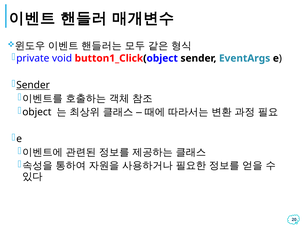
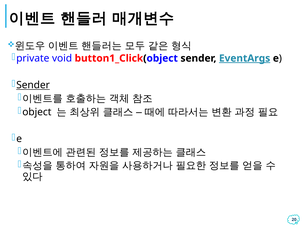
EventArgs underline: none -> present (245, 58)
